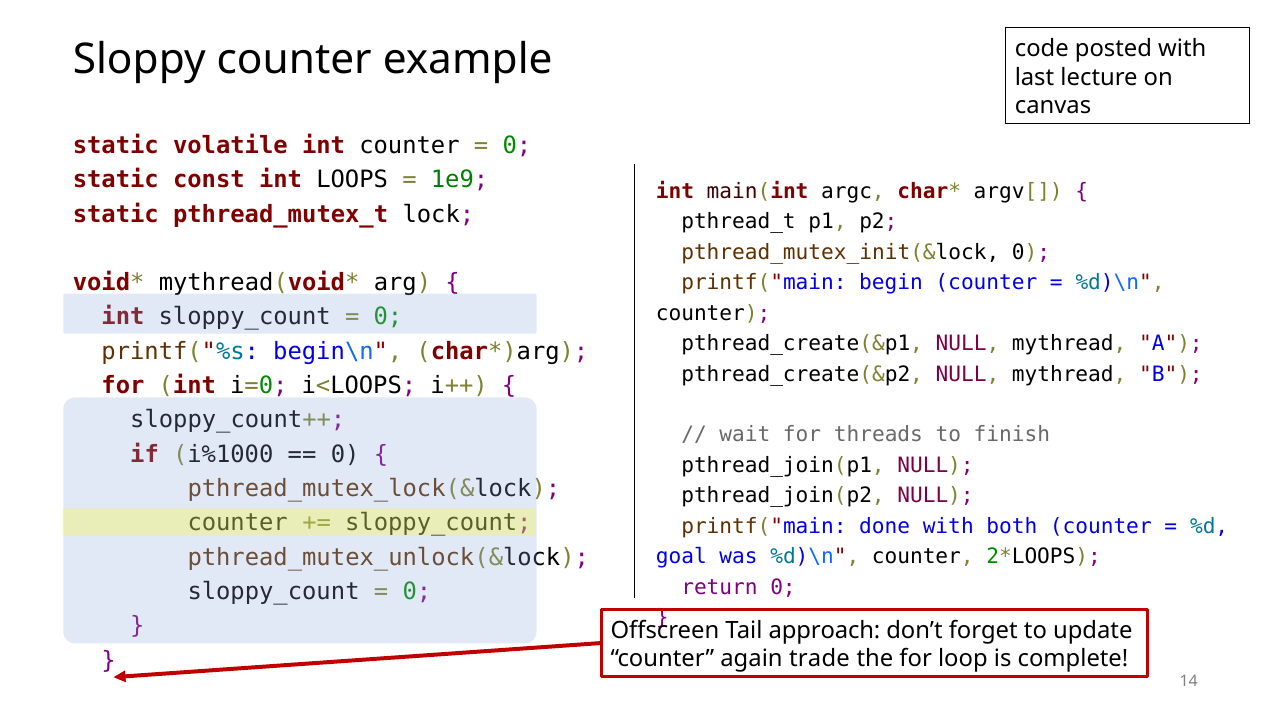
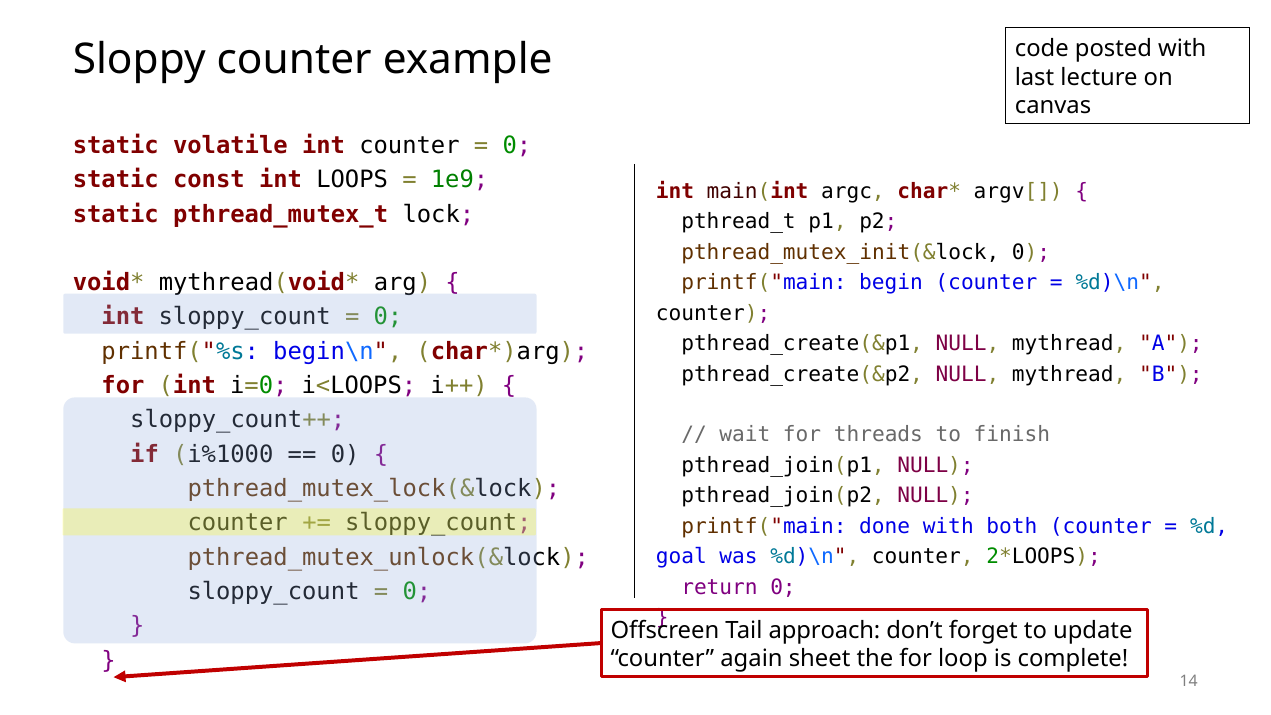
trade: trade -> sheet (820, 659)
